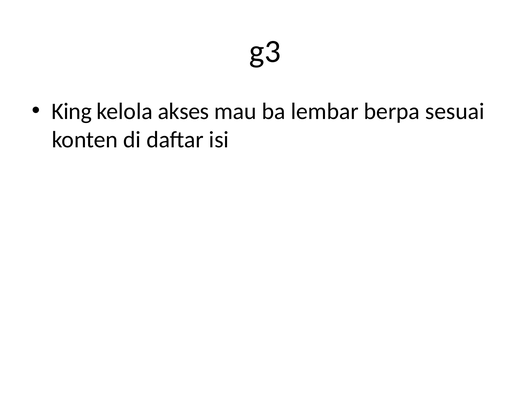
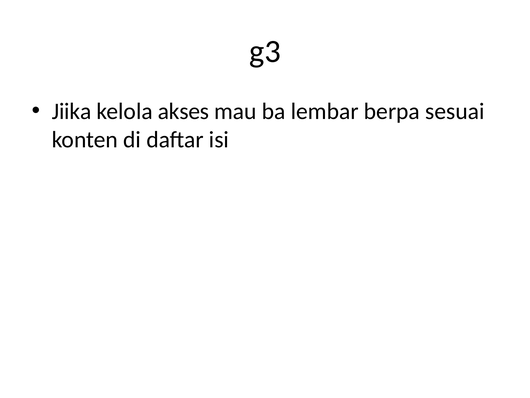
King: King -> Jiika (72, 111)
